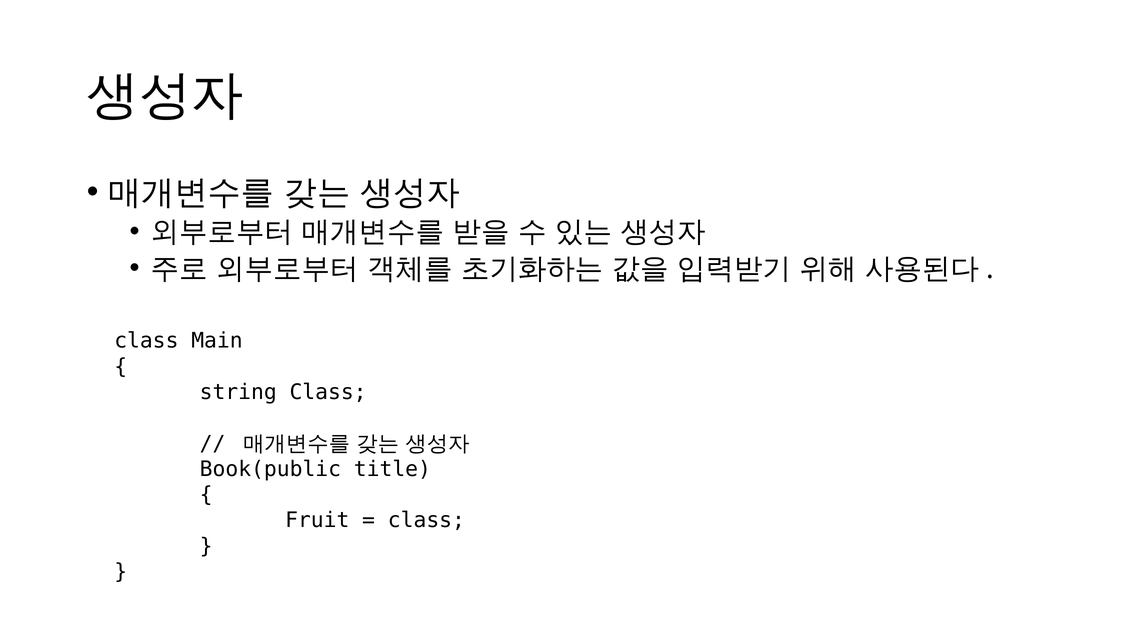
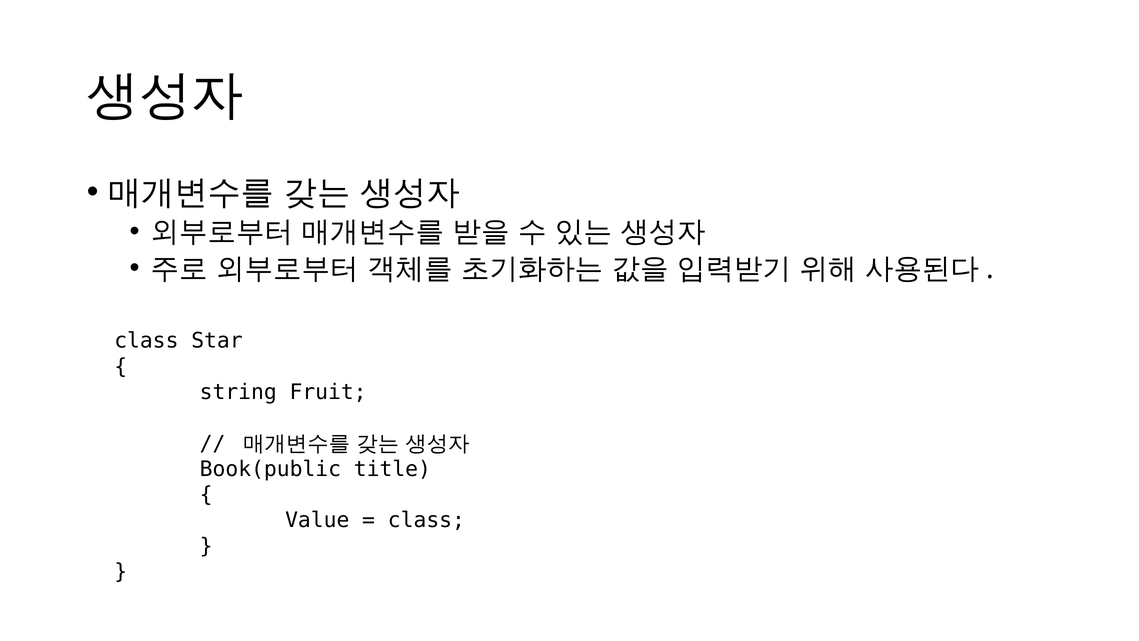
Main: Main -> Star (217, 341)
string Class: Class -> Fruit (328, 392)
Fruit: Fruit -> Value (317, 520)
